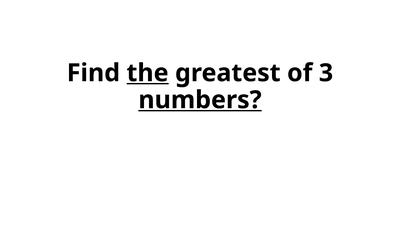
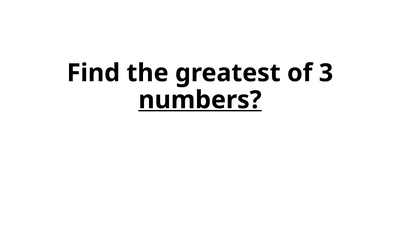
the underline: present -> none (148, 73)
